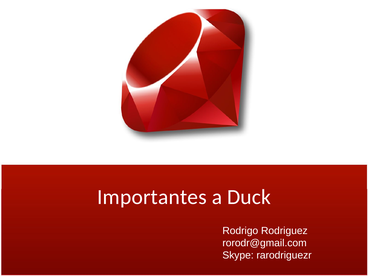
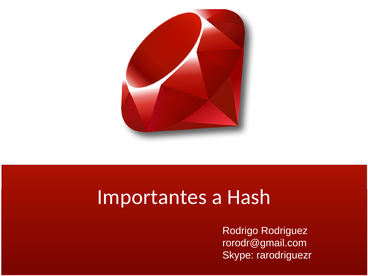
Duck: Duck -> Hash (249, 197)
